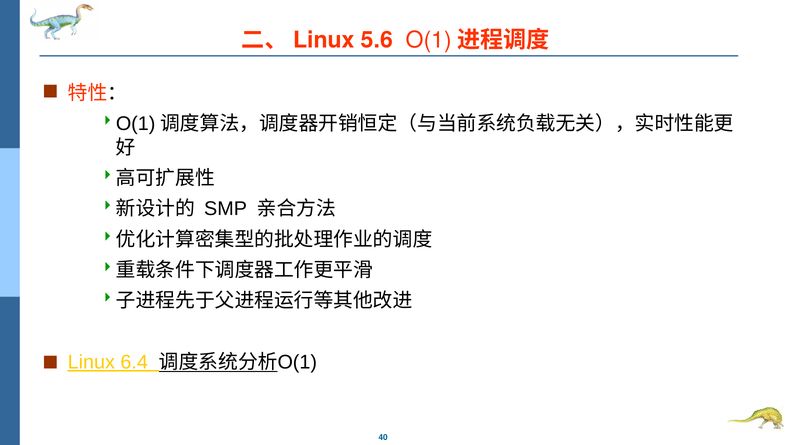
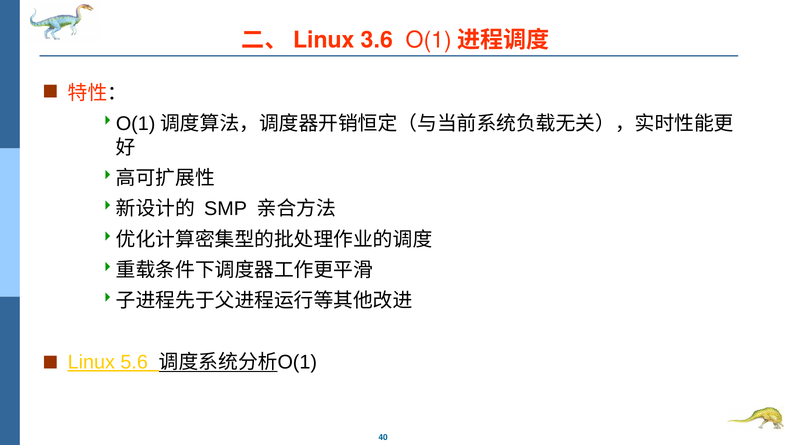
5.6: 5.6 -> 3.6 (377, 40)
6.4: 6.4 -> 5.6 (134, 362)
